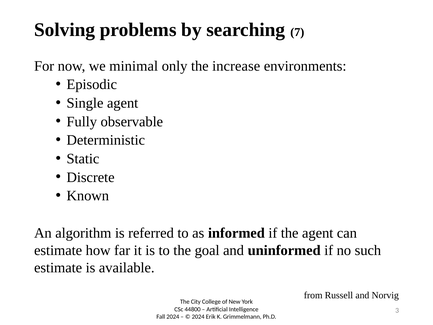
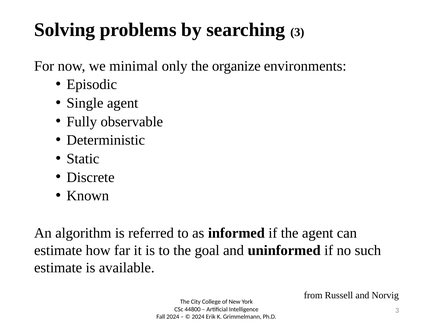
searching 7: 7 -> 3 (297, 32)
increase: increase -> organize (236, 66)
